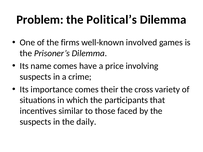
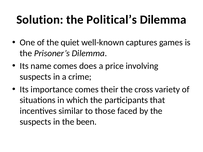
Problem: Problem -> Solution (40, 20)
firms: firms -> quiet (70, 43)
involved: involved -> captures (142, 43)
have: have -> does (88, 66)
daily: daily -> been (86, 122)
